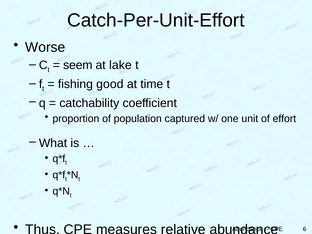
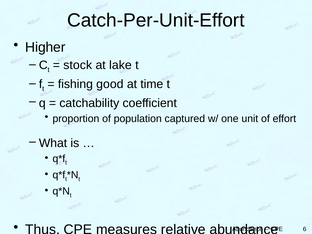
Worse: Worse -> Higher (45, 47)
seem: seem -> stock (78, 65)
